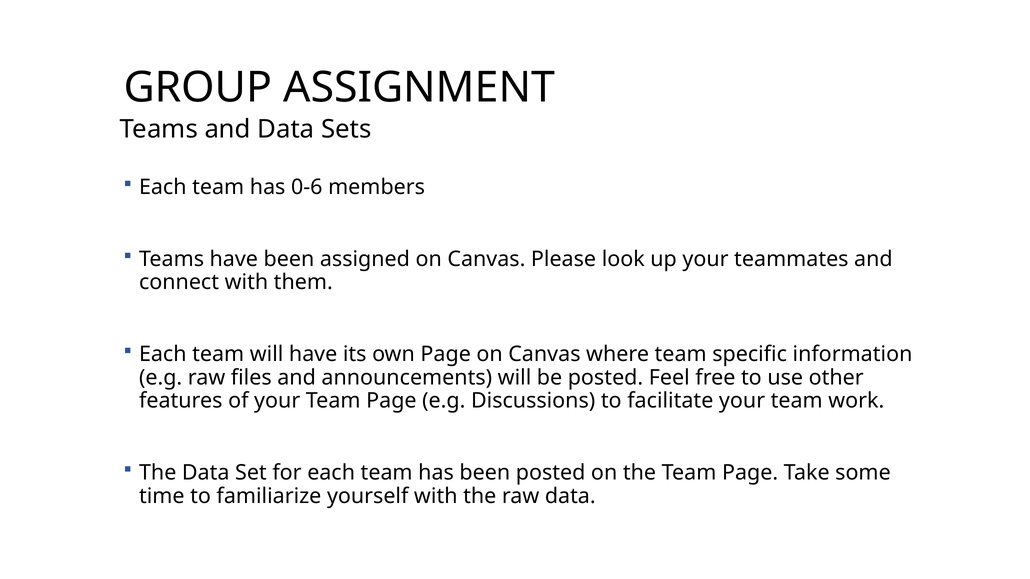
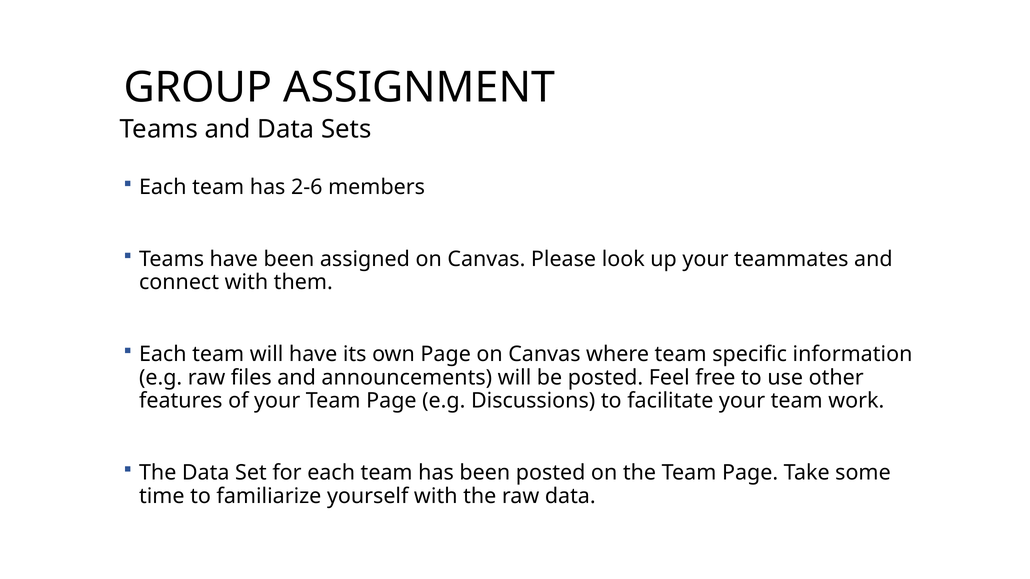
0-6: 0-6 -> 2-6 (307, 187)
